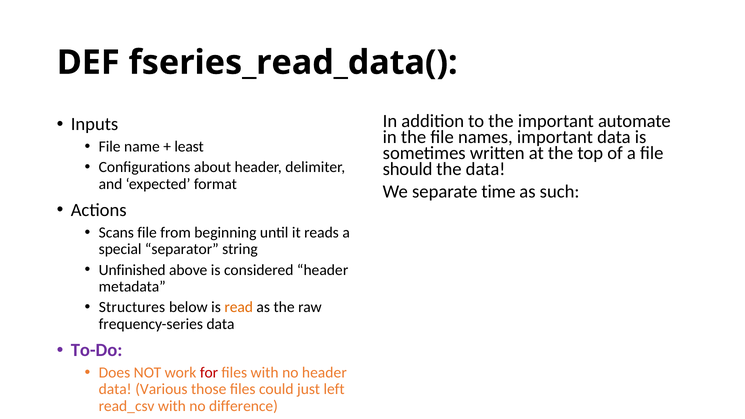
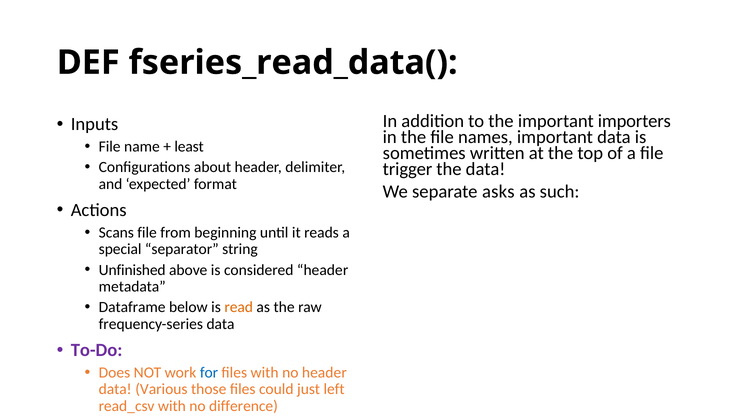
automate: automate -> importers (634, 121)
should: should -> trigger (408, 169)
time: time -> asks (498, 192)
Structures: Structures -> Dataframe (132, 307)
for colour: red -> blue (209, 373)
